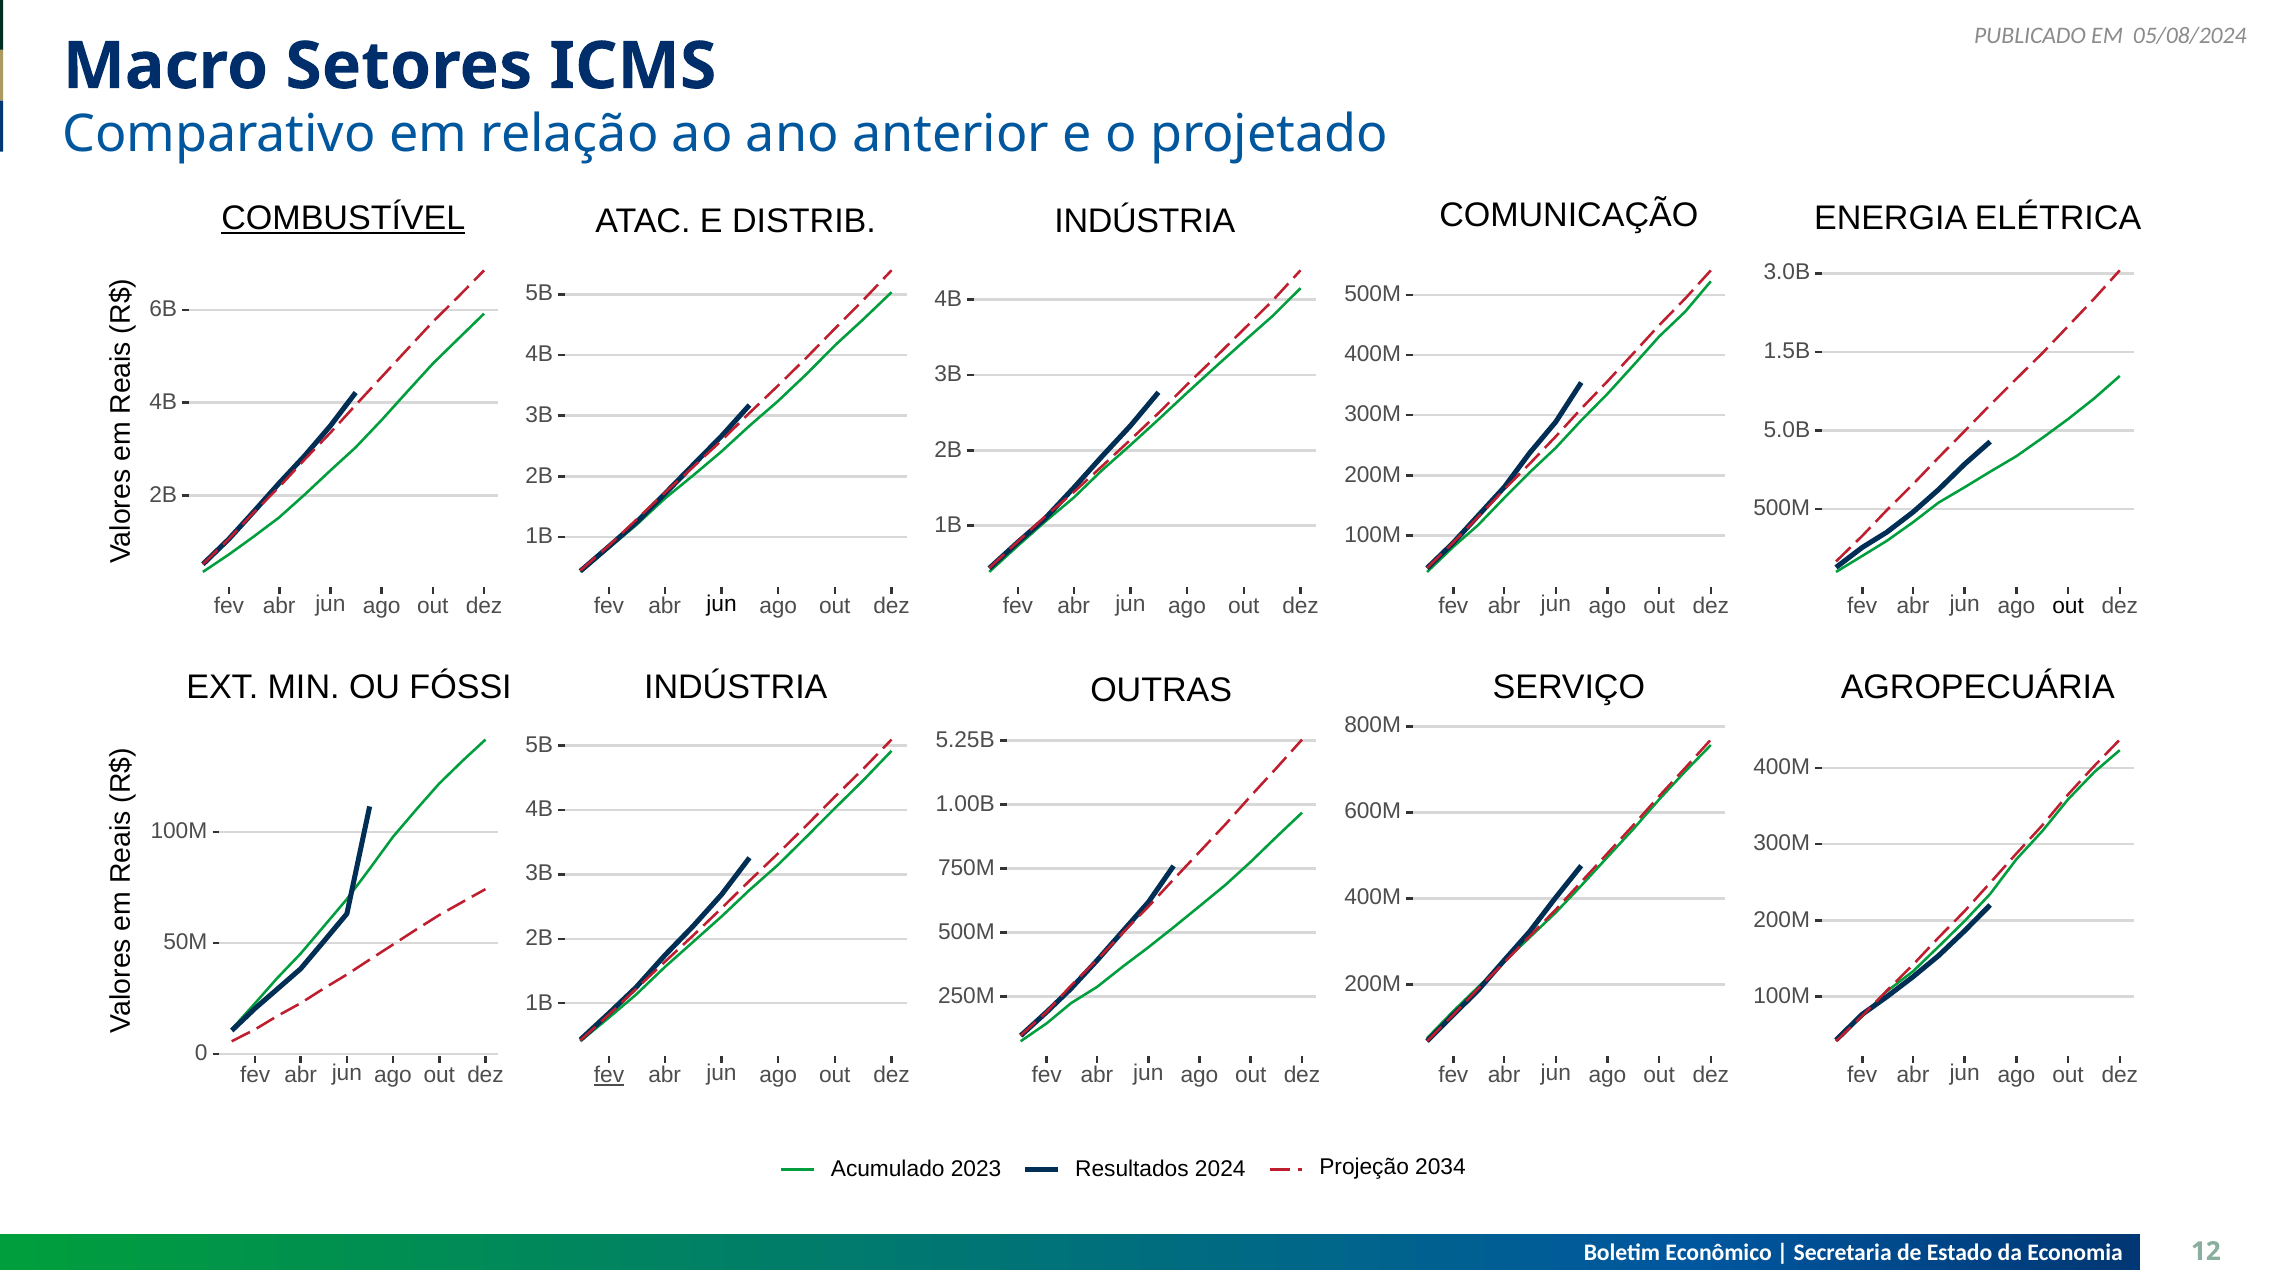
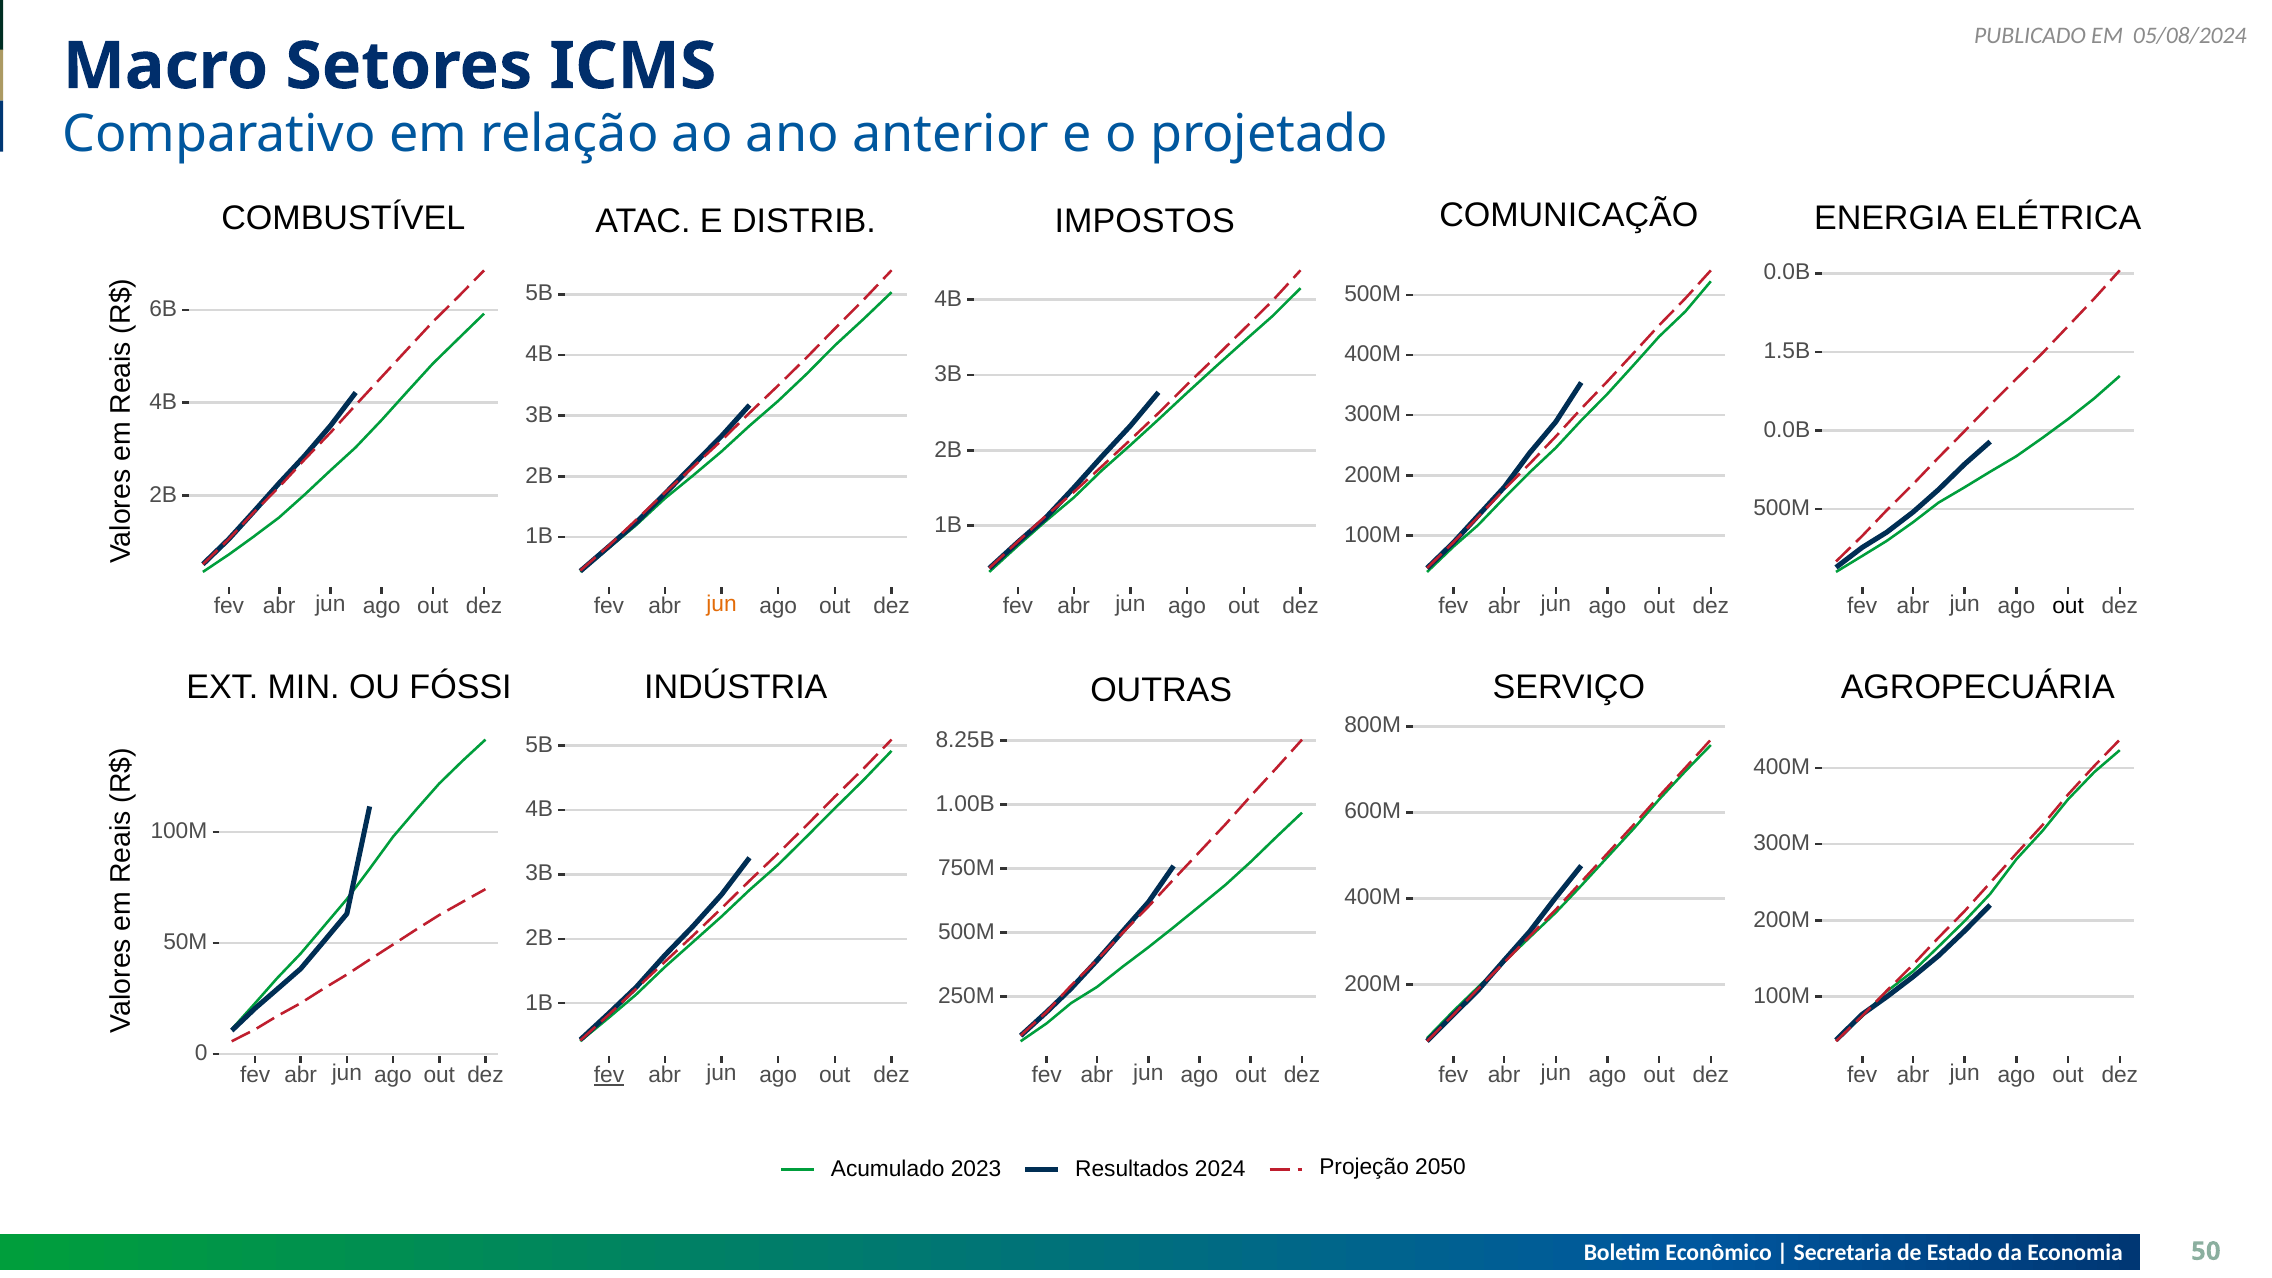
COMBUSTÍVEL underline: present -> none (343, 218)
INDÚSTRIA: INDÚSTRIA -> IMPOSTOS (1145, 221)
3.0B: 3.0B -> 0.0B (1787, 272)
5.0B: 5.0B -> 0.0B (1787, 429)
jun colour: black -> orange (722, 604)
5.25B: 5.25B -> 8.25B (965, 740)
2034: 2034 -> 2050 (1440, 1166)
12: 12 -> 50 (2206, 1251)
